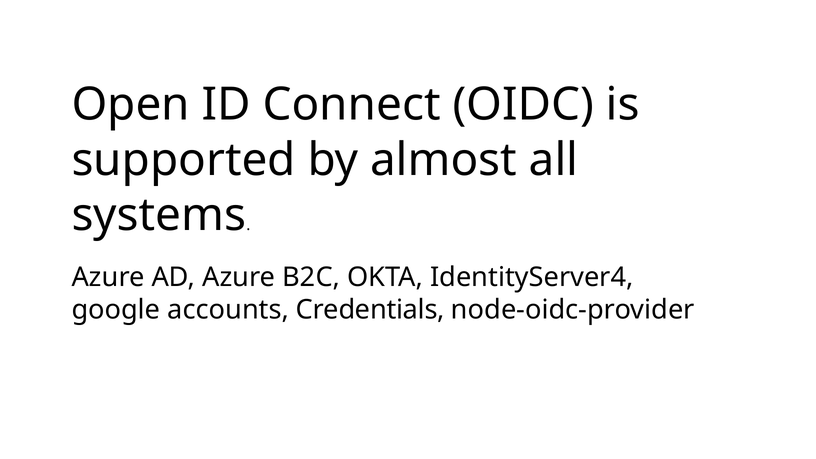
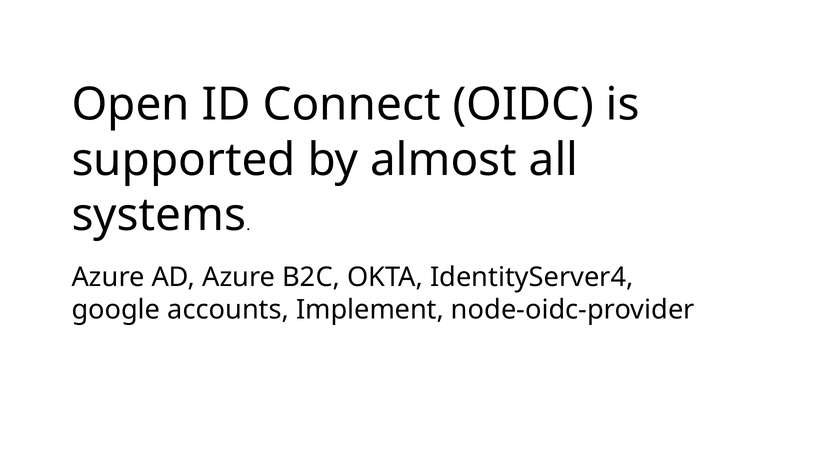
Credentials: Credentials -> Implement (370, 310)
